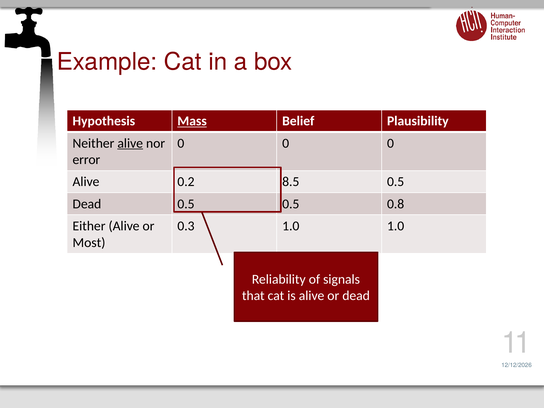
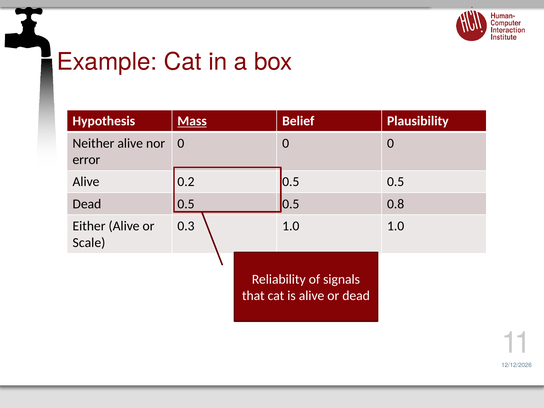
alive underline: present -> none (130, 143)
0.2 8.5: 8.5 -> 0.5 (291, 182)
Most: Most -> Scale (89, 243)
